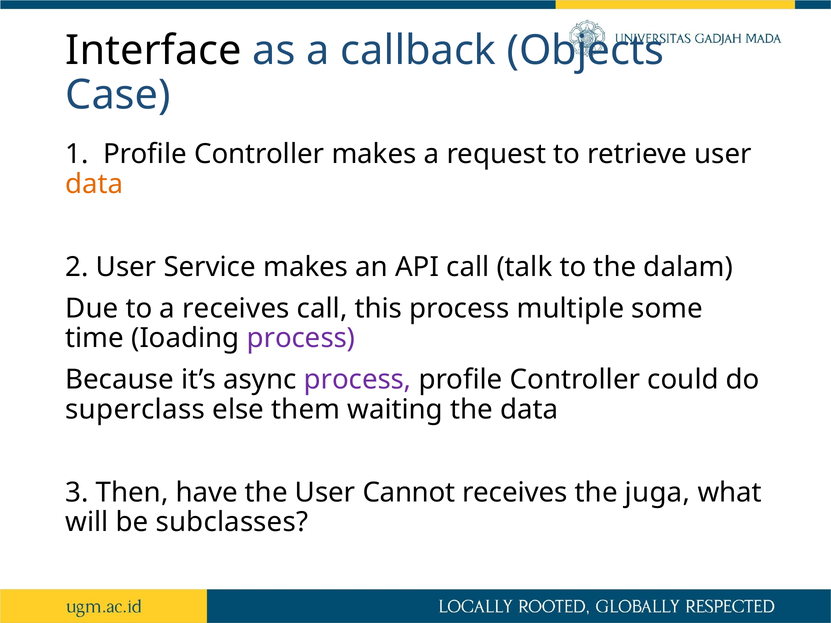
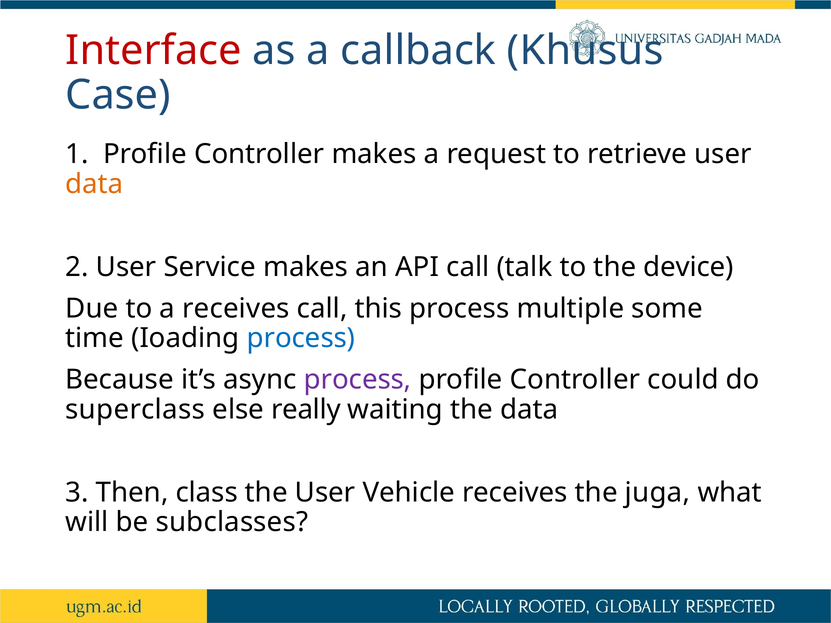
Interface colour: black -> red (154, 50)
Objects: Objects -> Khusus (585, 50)
dalam: dalam -> device (688, 267)
process colour: purple -> blue (301, 338)
them: them -> really (306, 410)
have: have -> class (207, 493)
Cannot: Cannot -> Vehicle (409, 493)
